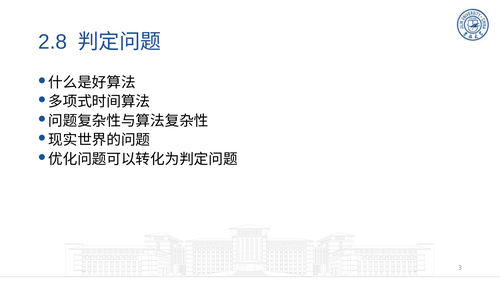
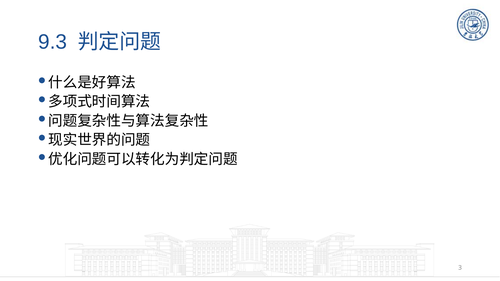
2.8: 2.8 -> 9.3 (53, 42)
